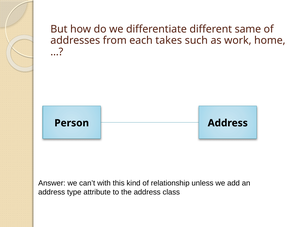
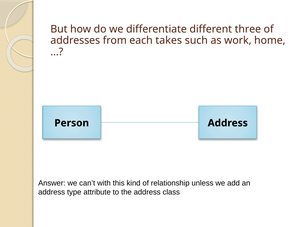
same: same -> three (248, 29)
